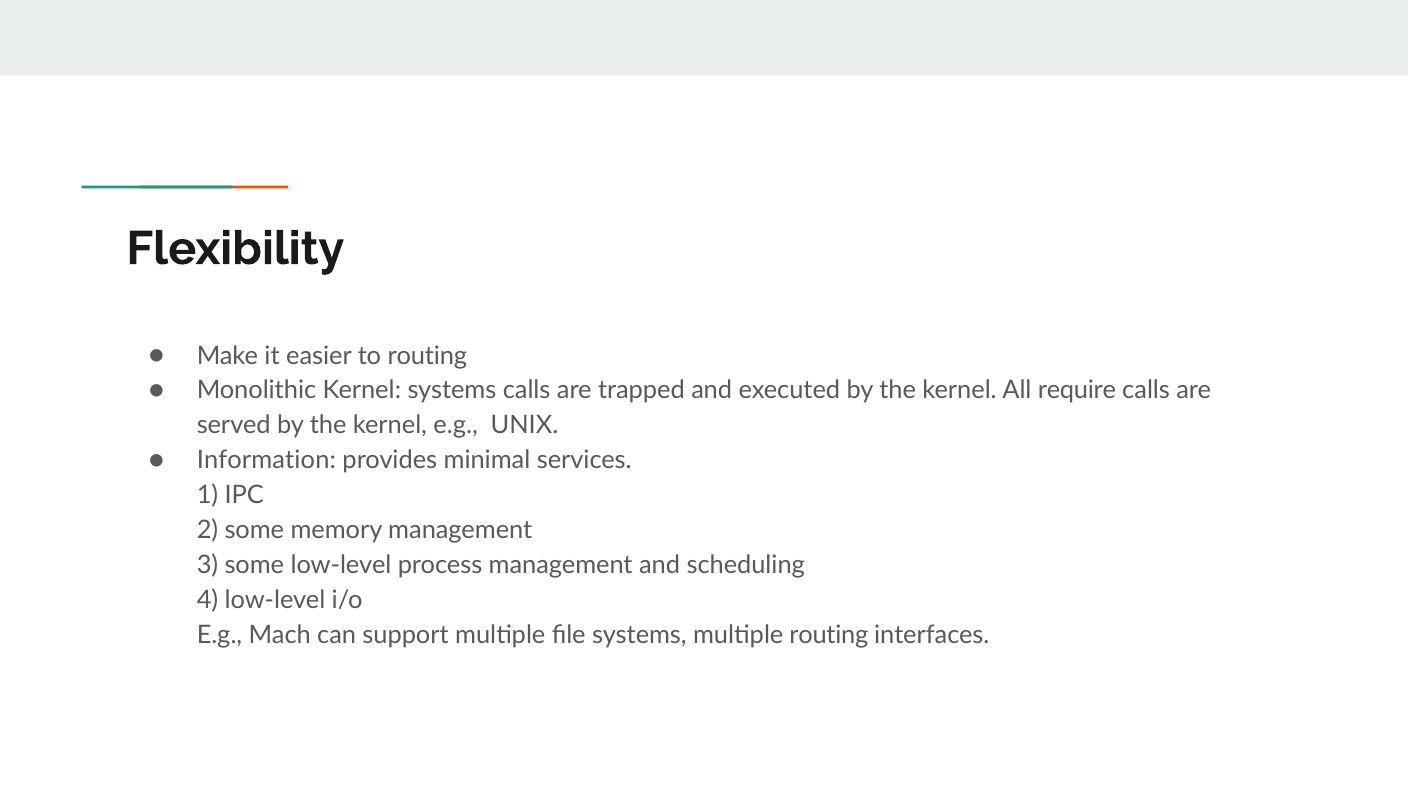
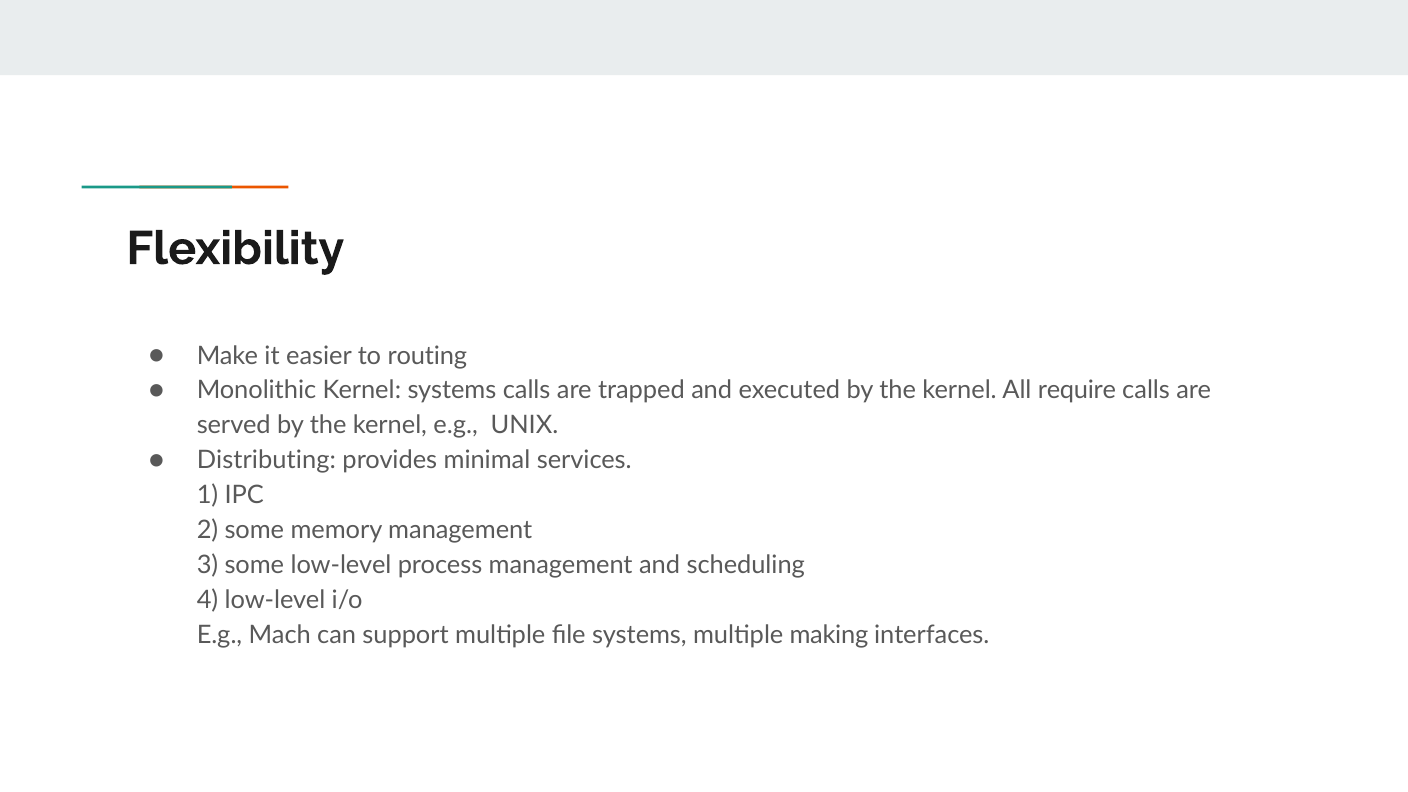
Information: Information -> Distributing (266, 460)
multiple routing: routing -> making (829, 635)
